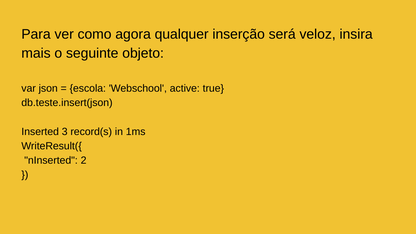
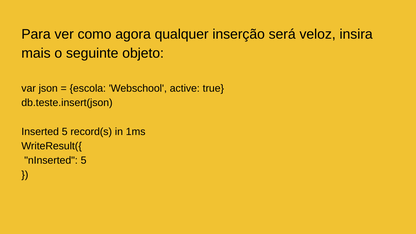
Inserted 3: 3 -> 5 (65, 132)
nInserted 2: 2 -> 5 (84, 160)
